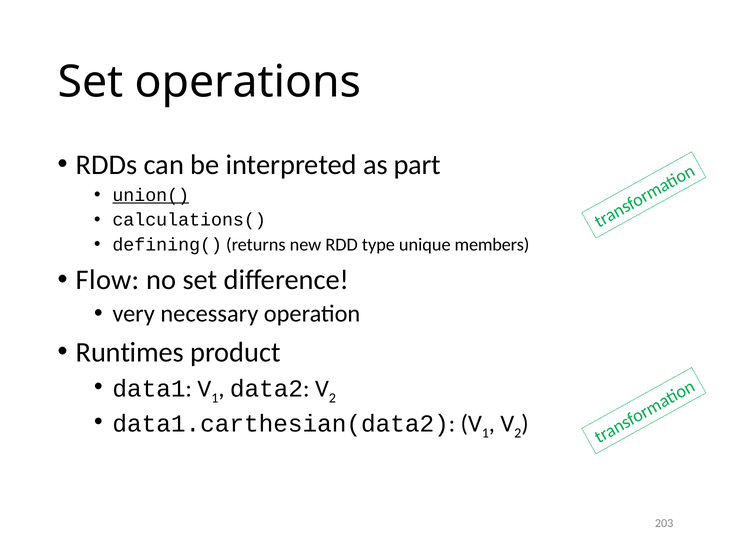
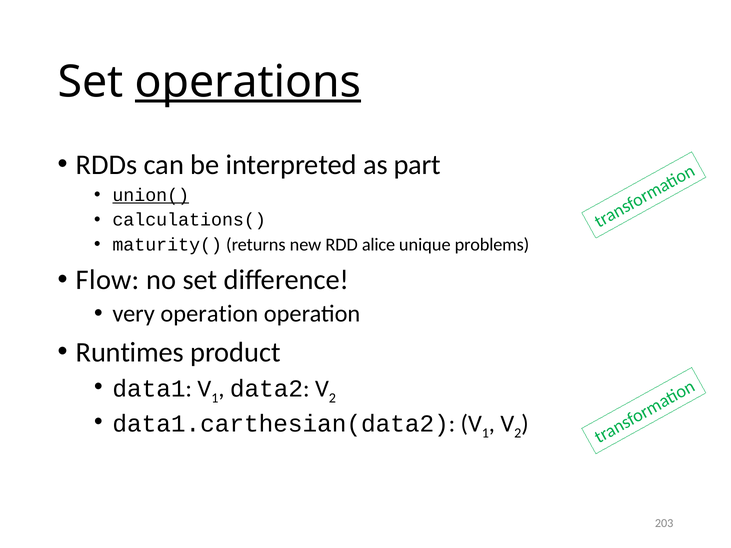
operations underline: none -> present (248, 82)
defining(: defining( -> maturity( (167, 245)
type: type -> alice (379, 245)
members: members -> problems (492, 245)
very necessary: necessary -> operation (209, 314)
